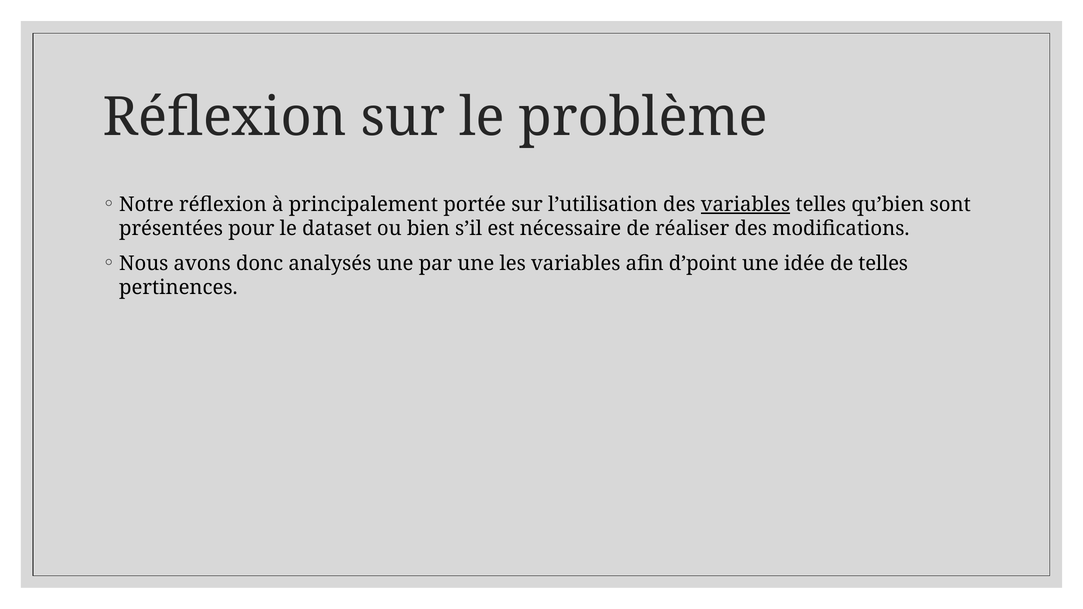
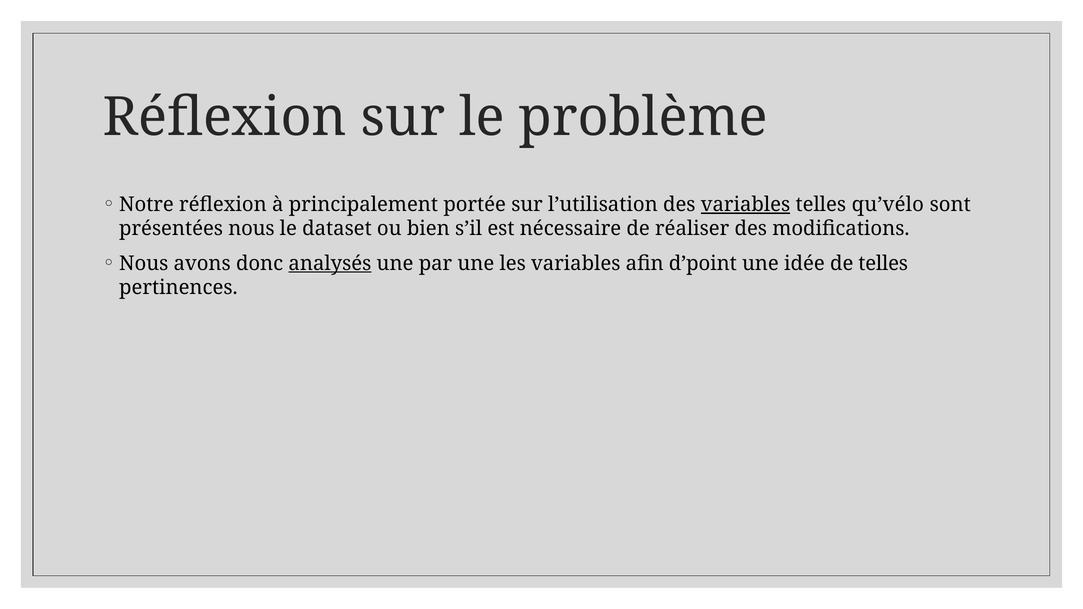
qu’bien: qu’bien -> qu’vélo (888, 204)
présentées pour: pour -> nous (251, 229)
analysés underline: none -> present (330, 263)
